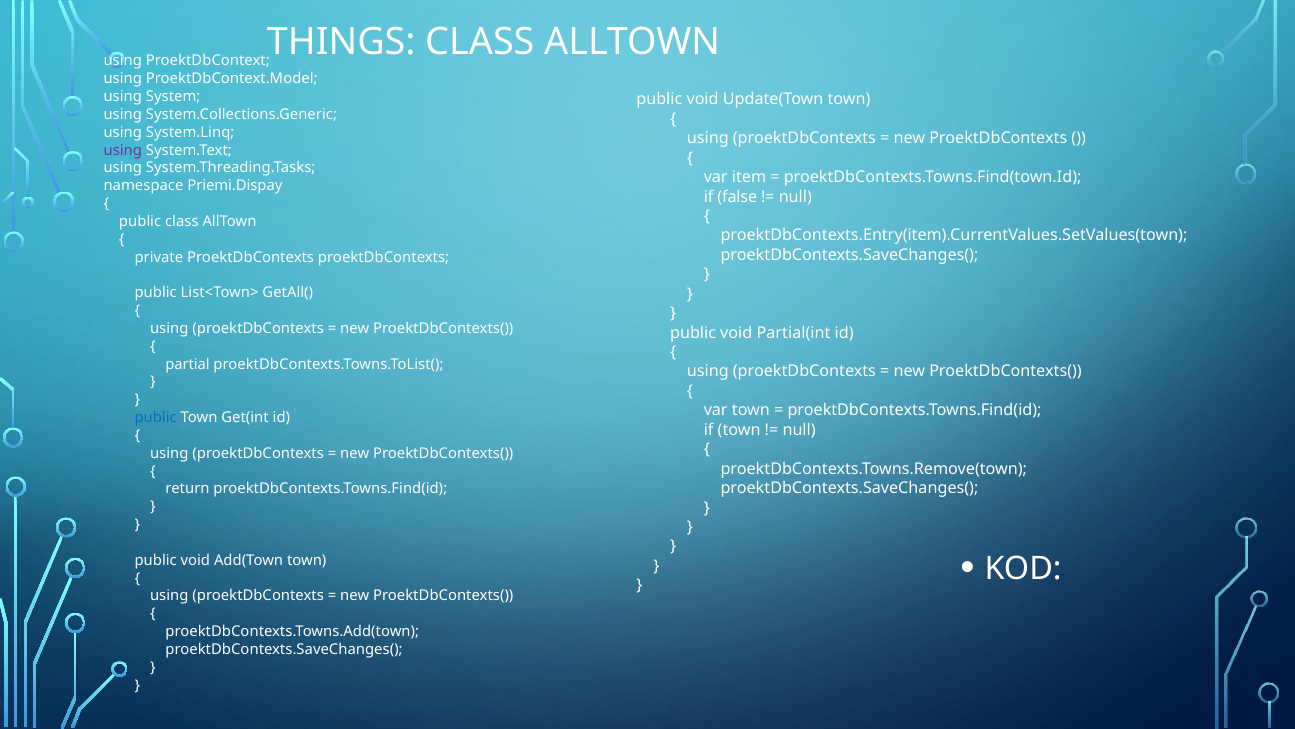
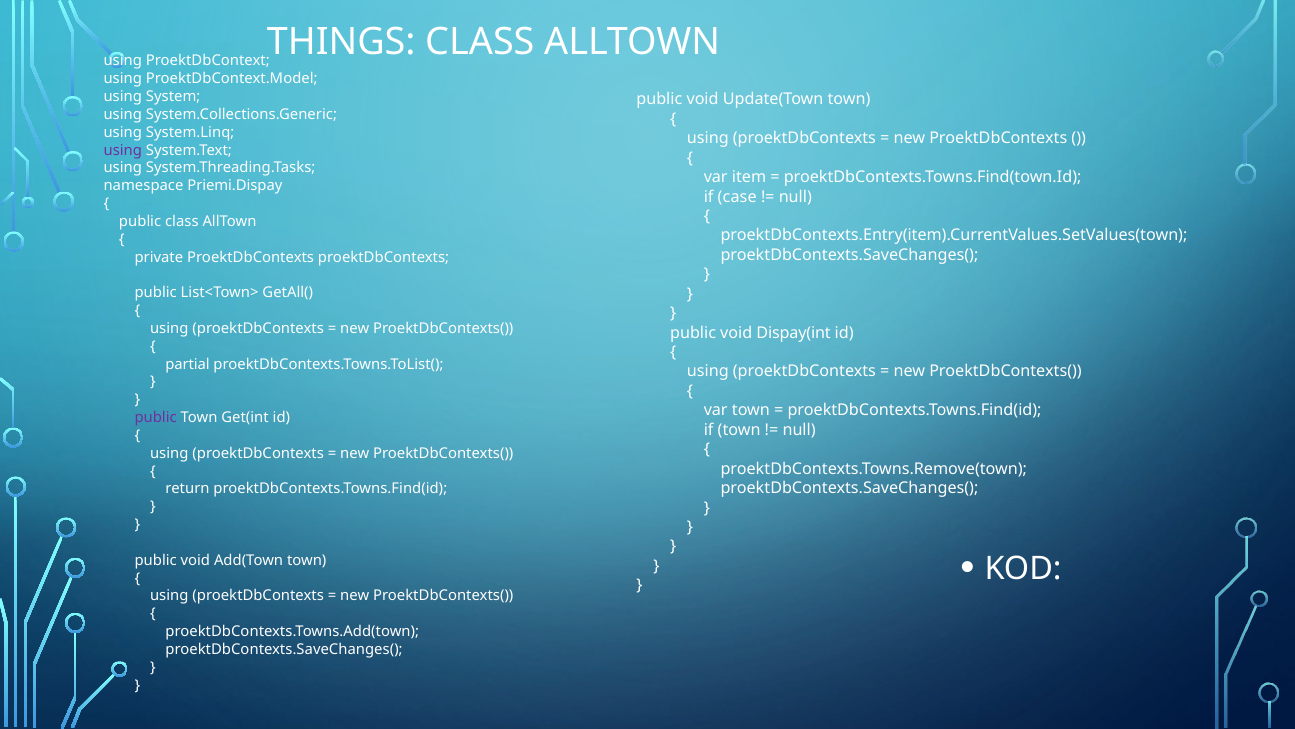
false: false -> case (737, 197)
Partial(int: Partial(int -> Dispay(int (794, 332)
public colour: blue -> purple (156, 417)
